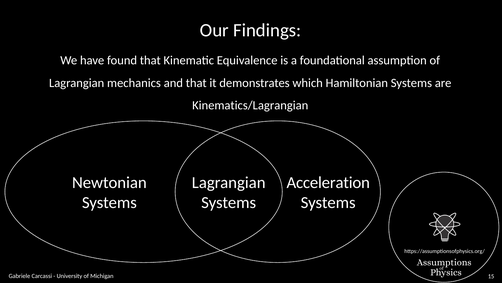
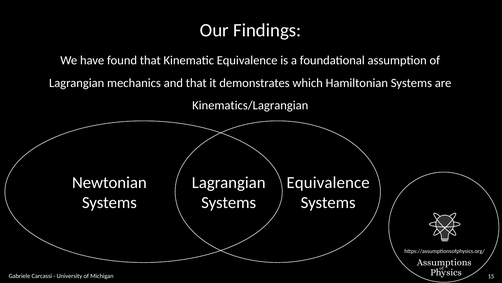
Acceleration: Acceleration -> Equivalence (328, 182)
